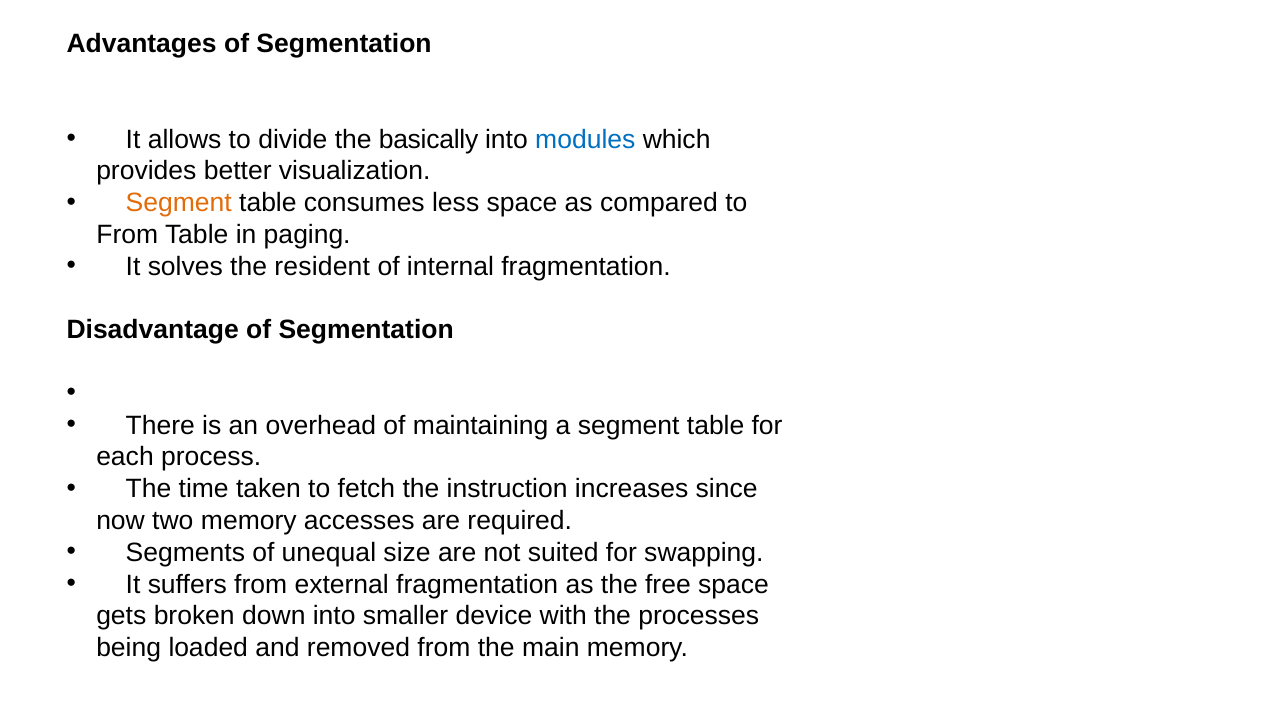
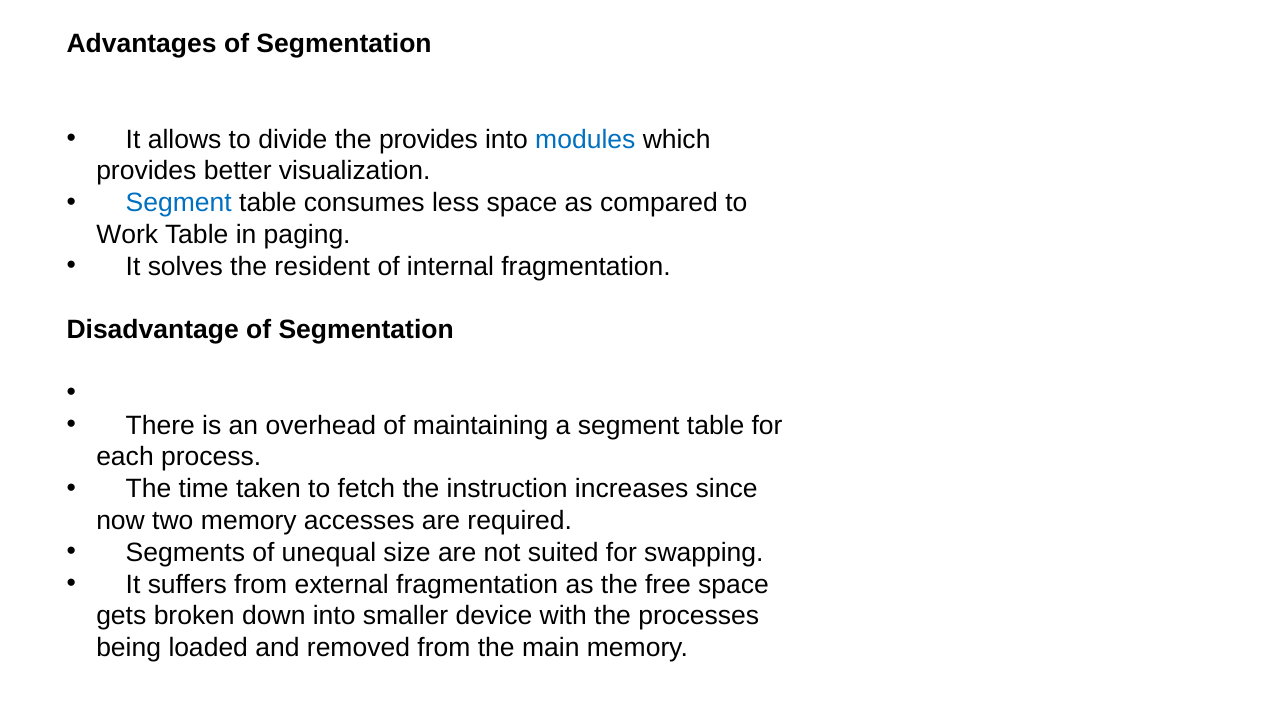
the basically: basically -> provides (428, 139)
Segment colour: orange -> blue (179, 203)
From: From -> Work (127, 235)
